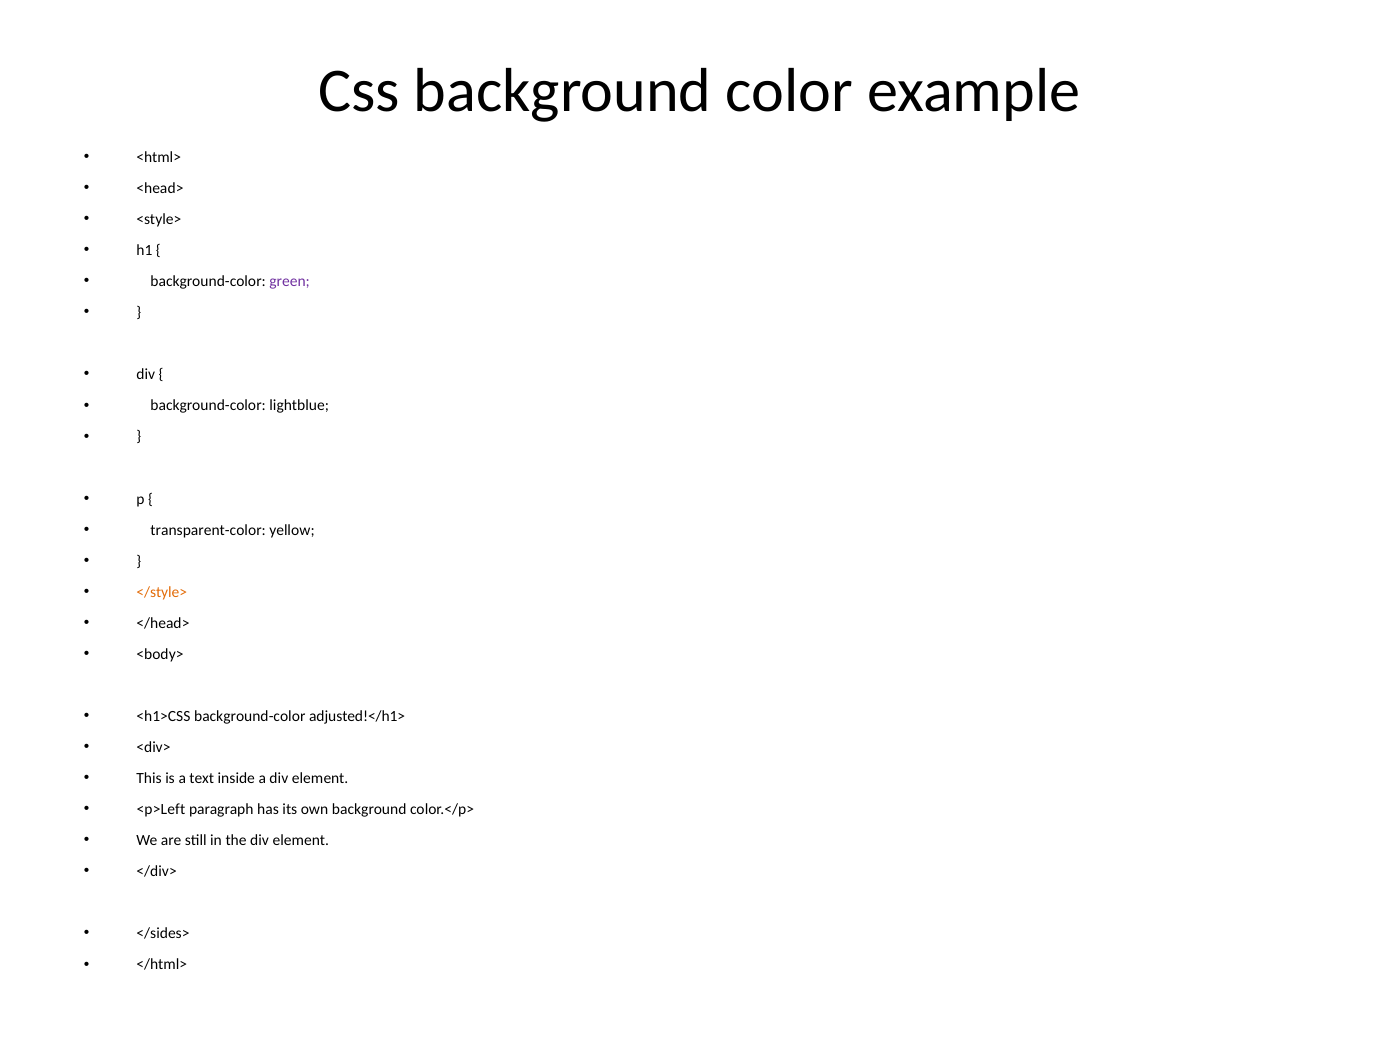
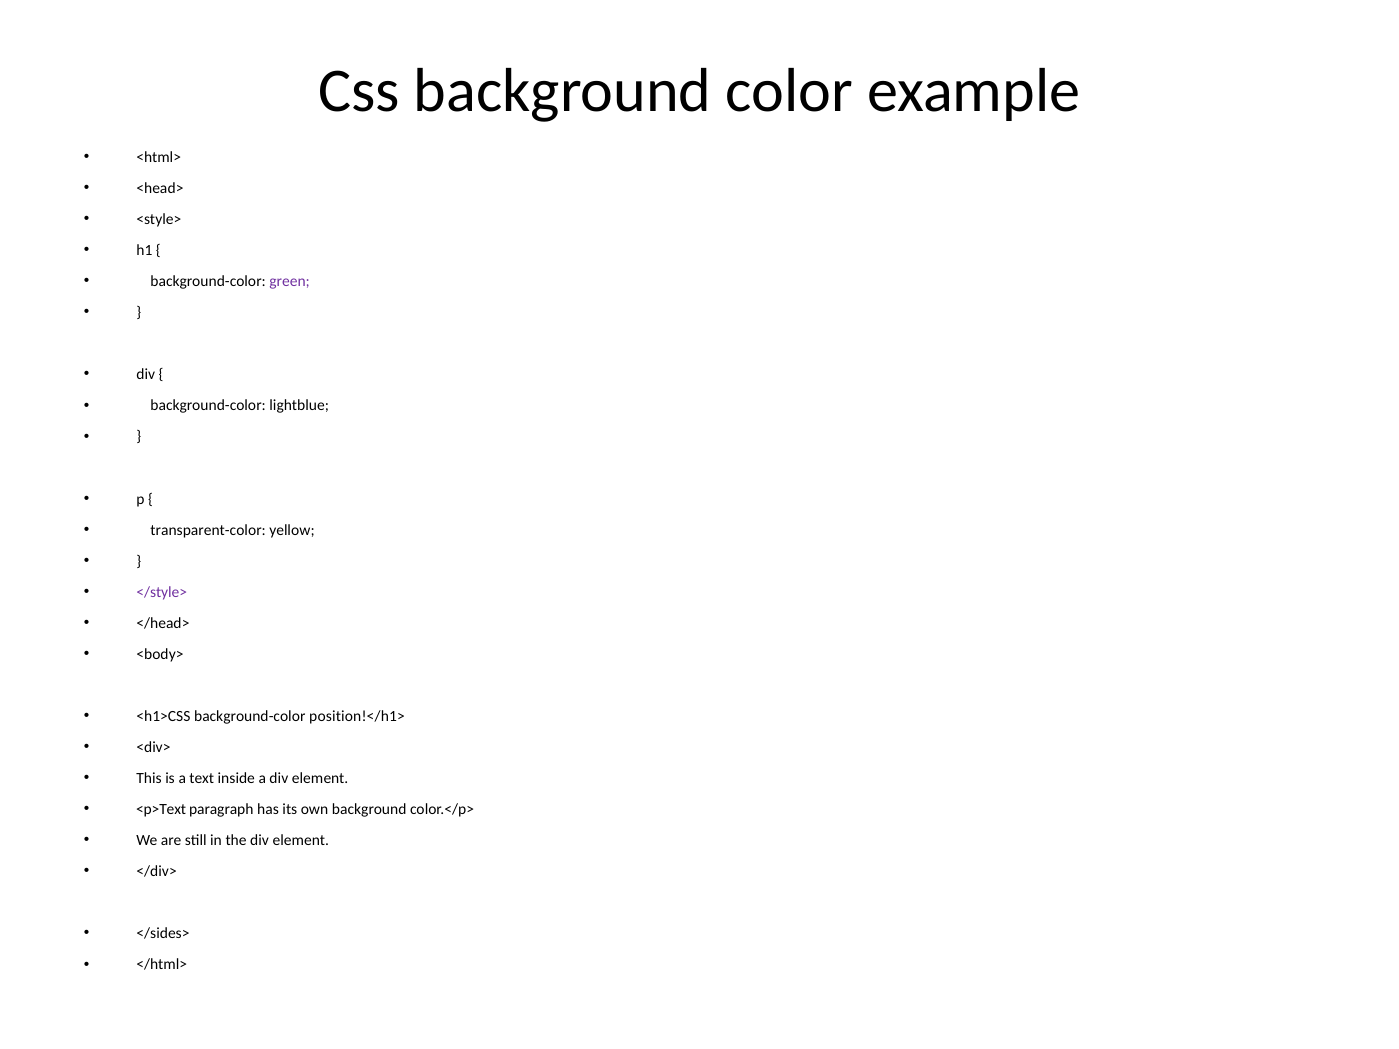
</style> colour: orange -> purple (162, 592)
adjusted!</h1>: adjusted!</h1> -> position!</h1> (357, 716)
<p>Left: <p>Left -> <p>Text (161, 810)
